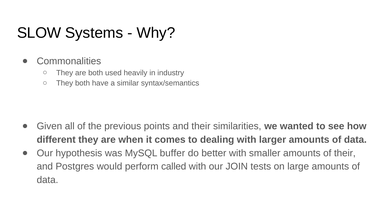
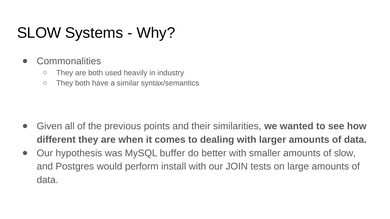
of their: their -> slow (345, 153)
called: called -> install (174, 167)
